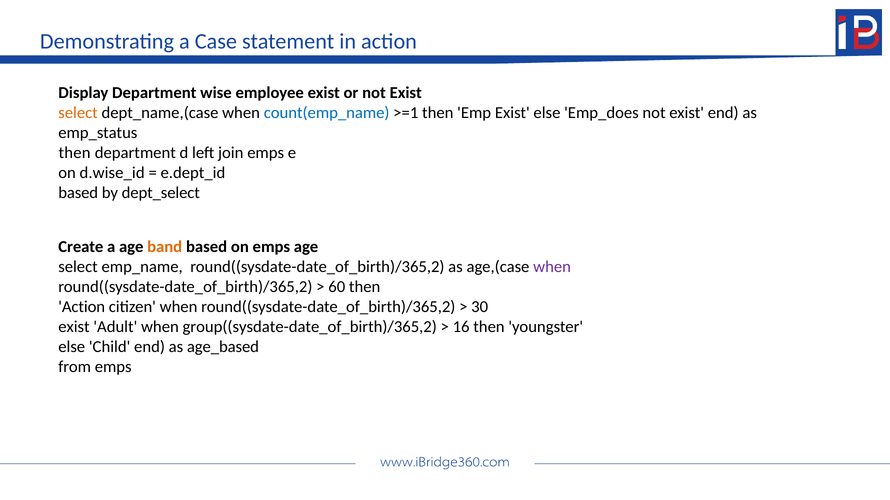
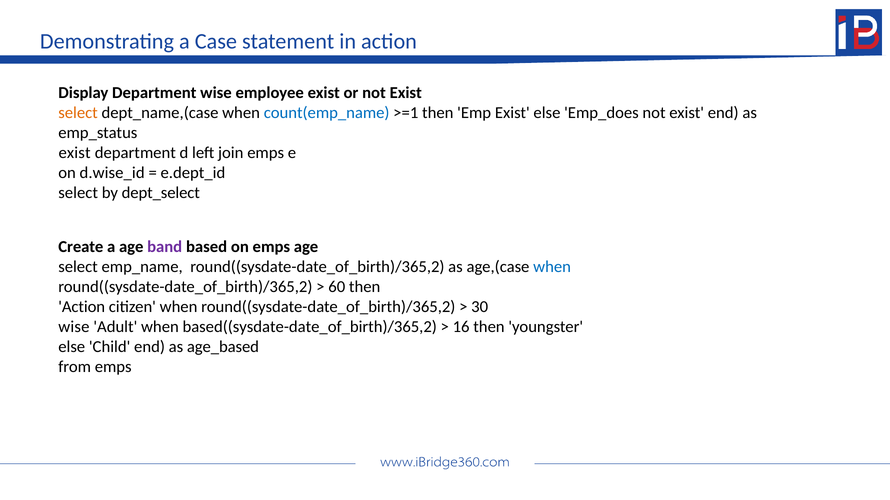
then: then -> exist (75, 153)
based: based -> select (78, 193)
band colour: orange -> purple (165, 247)
when colour: purple -> blue (552, 267)
exist: exist -> wise (74, 327)
group((sysdate-date_of_birth)/365,2: group((sysdate-date_of_birth)/365,2 -> based((sysdate-date_of_birth)/365,2 (310, 327)
